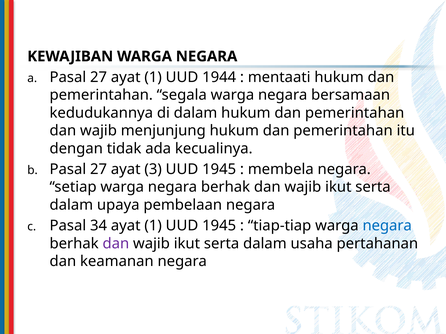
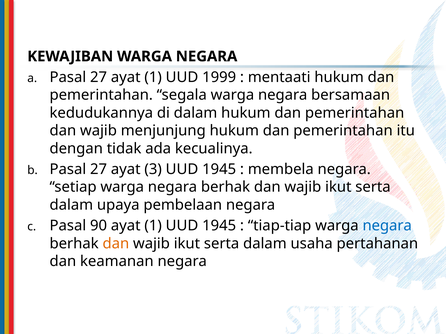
1944: 1944 -> 1999 (219, 77)
34: 34 -> 90 (99, 226)
dan colour: purple -> orange (116, 244)
